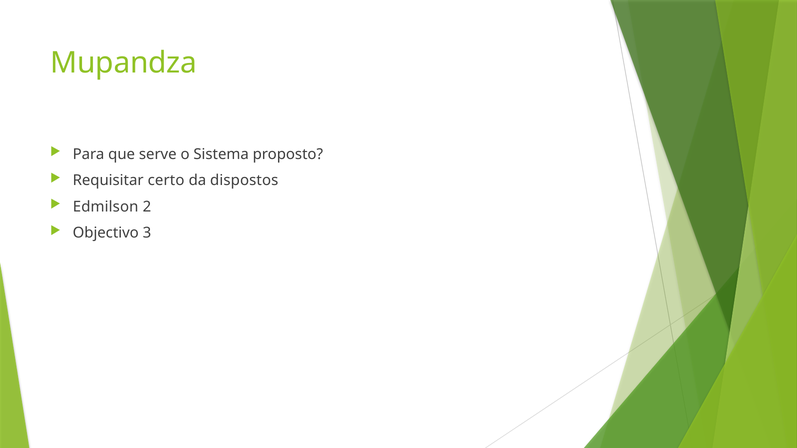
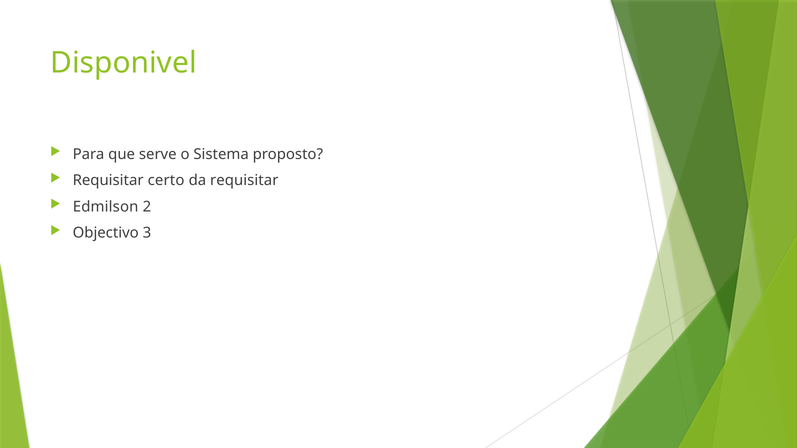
Mupandza: Mupandza -> Disponivel (123, 63)
da dispostos: dispostos -> requisitar (244, 180)
